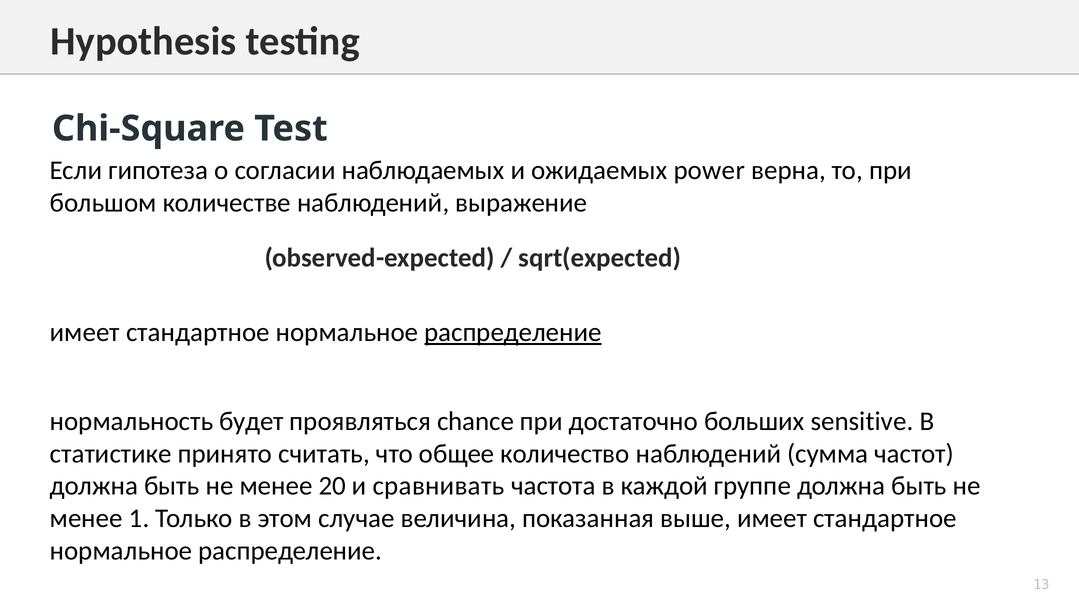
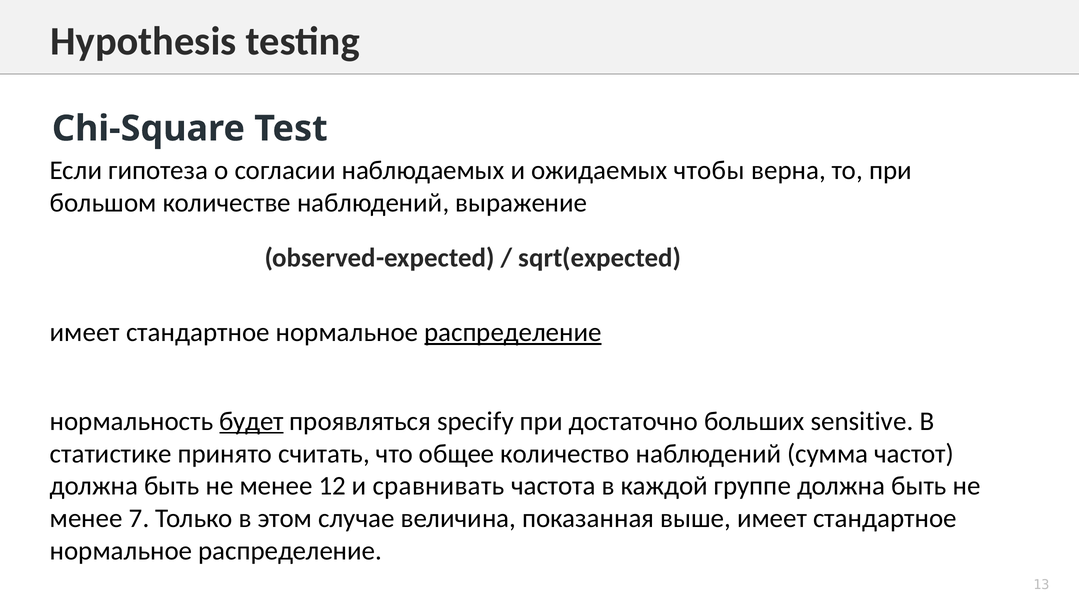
power: power -> чтобы (709, 170)
будет underline: none -> present (251, 421)
chance: chance -> specify (475, 421)
20: 20 -> 12 (332, 486)
1: 1 -> 7 (139, 518)
